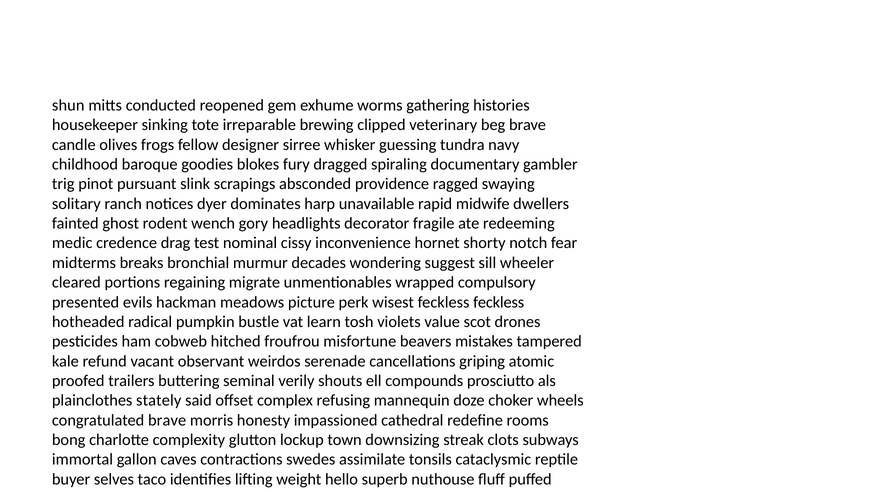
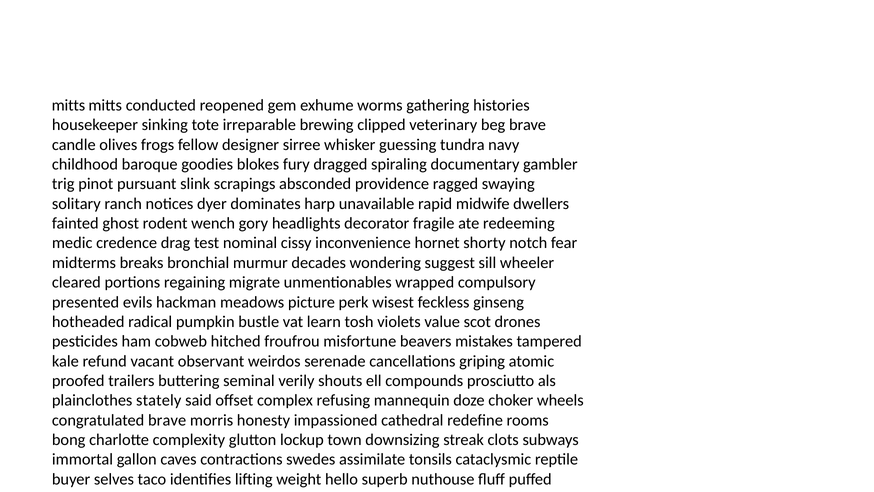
shun: shun -> mitts (68, 105)
feckless feckless: feckless -> ginseng (499, 302)
